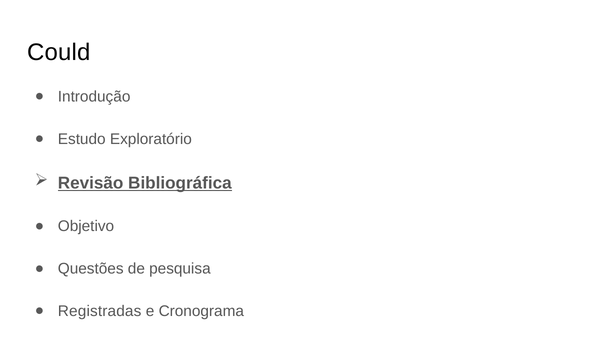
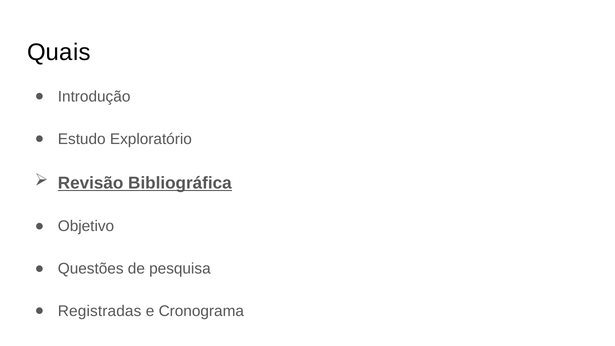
Could: Could -> Quais (59, 52)
